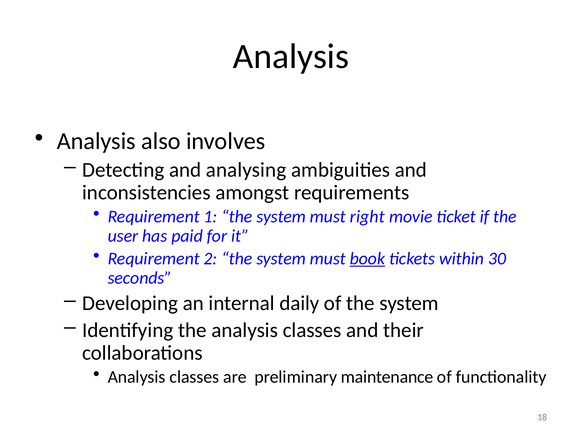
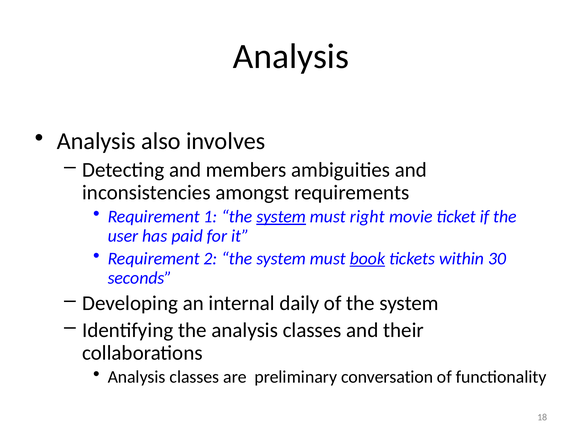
analysing: analysing -> members (246, 170)
system underline: none -> present (281, 216)
maintenance: maintenance -> conversation (387, 376)
